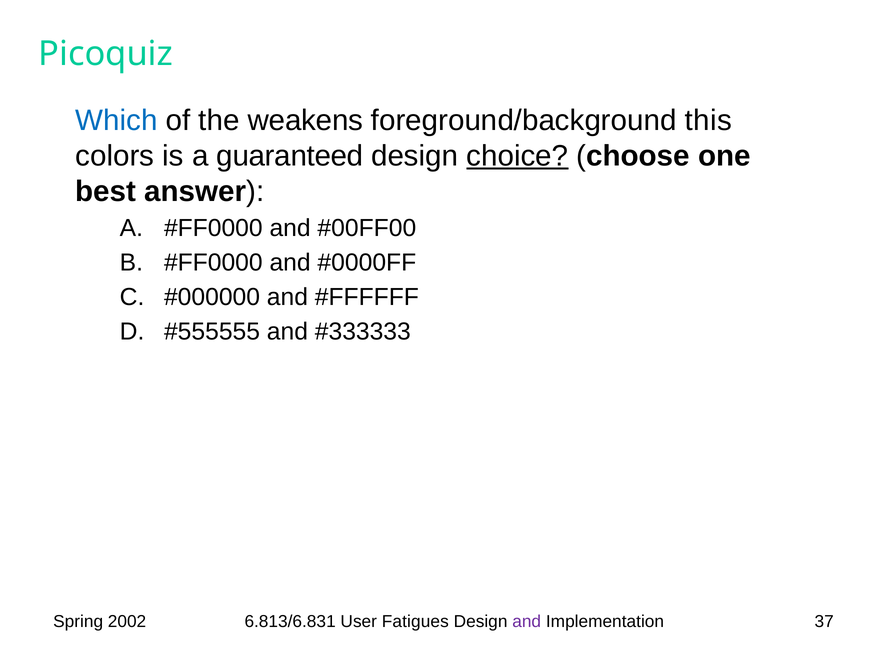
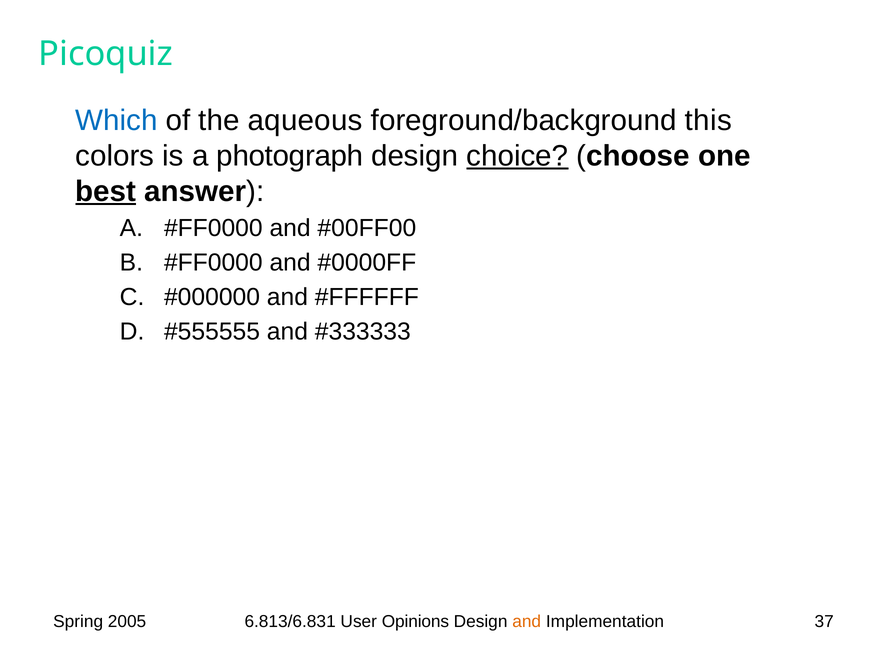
weakens: weakens -> aqueous (305, 120)
guaranteed: guaranteed -> photograph (290, 156)
best underline: none -> present (106, 191)
2002: 2002 -> 2005 (127, 622)
Fatigues: Fatigues -> Opinions (415, 622)
and colour: purple -> orange (527, 622)
